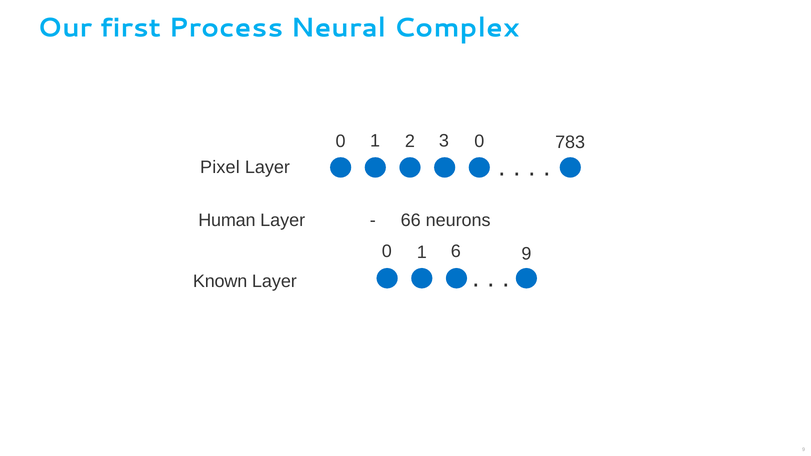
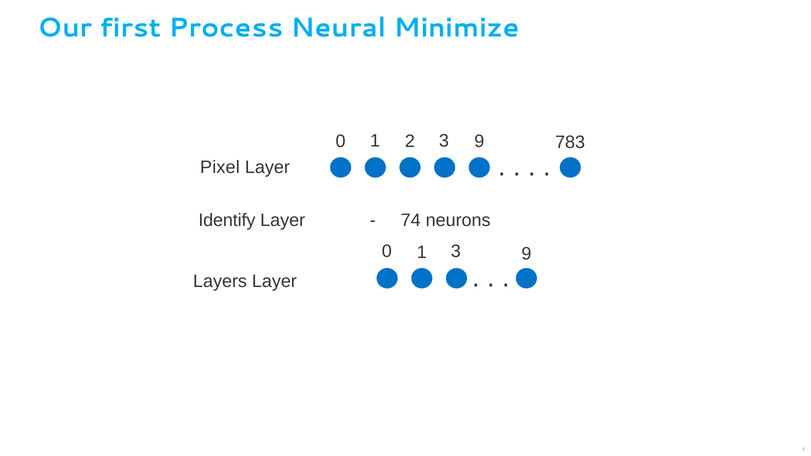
Complex: Complex -> Minimize (457, 28)
2 3 0: 0 -> 9 (479, 141)
Human: Human -> Identify (227, 220)
66: 66 -> 74 (411, 220)
1 6: 6 -> 3 (456, 252)
Known: Known -> Layers (220, 282)
